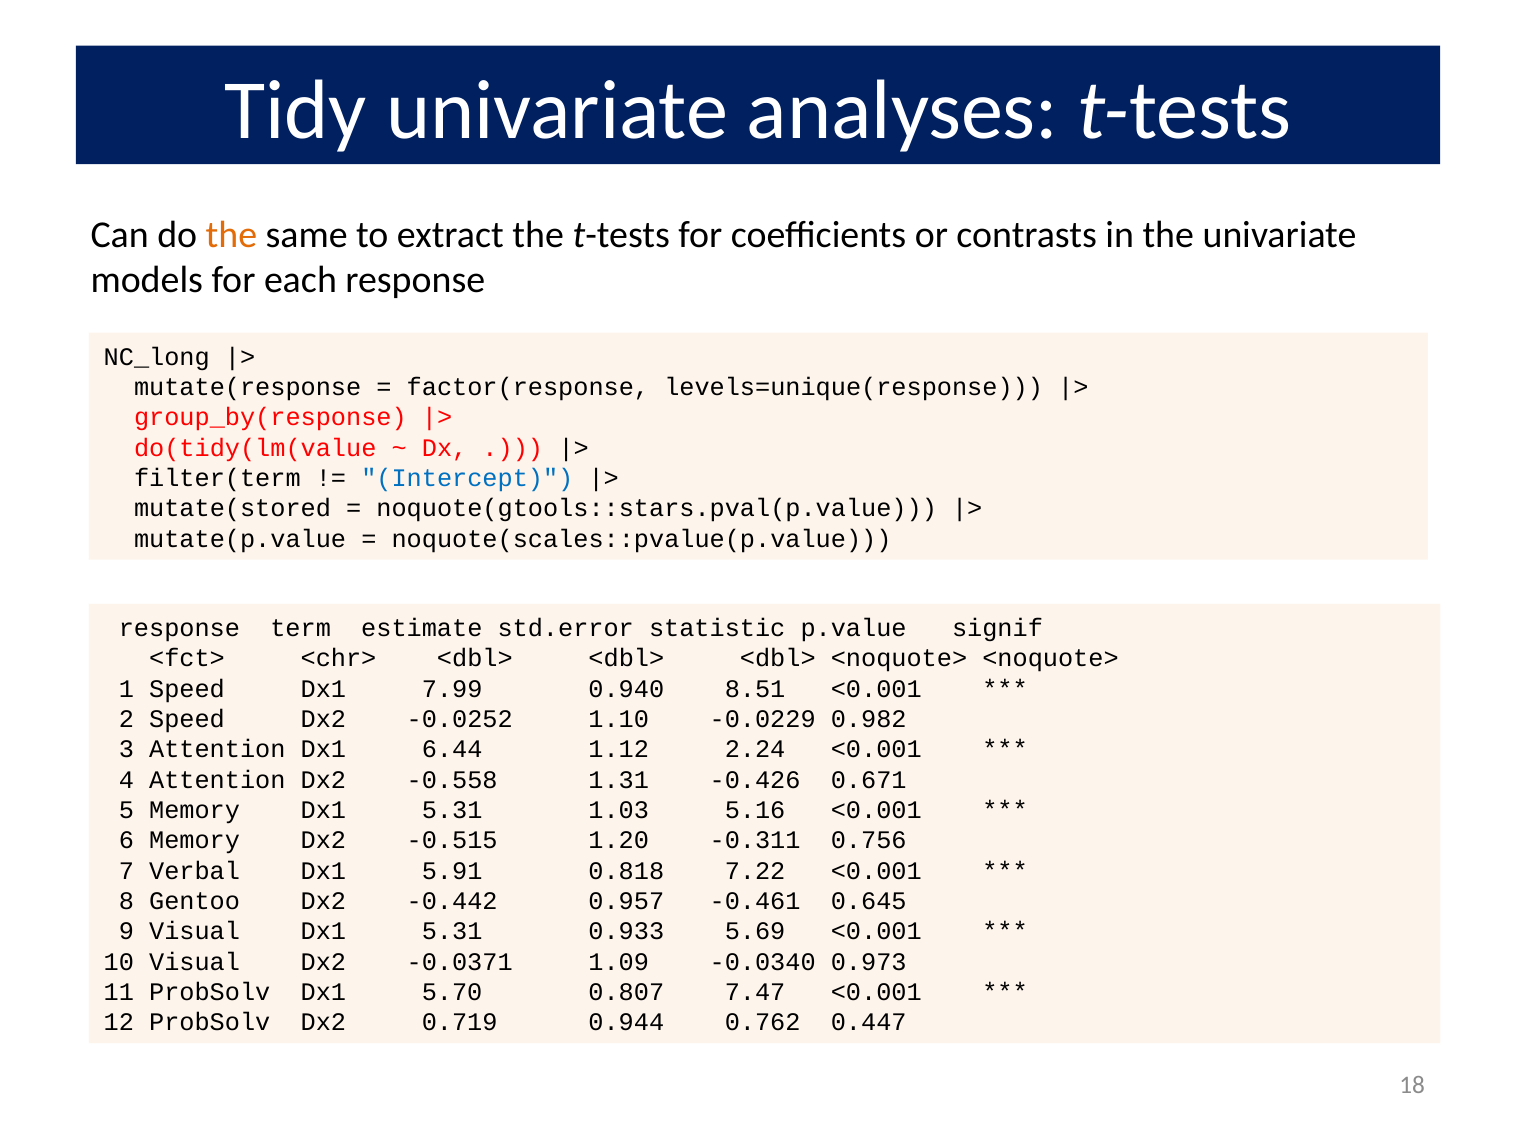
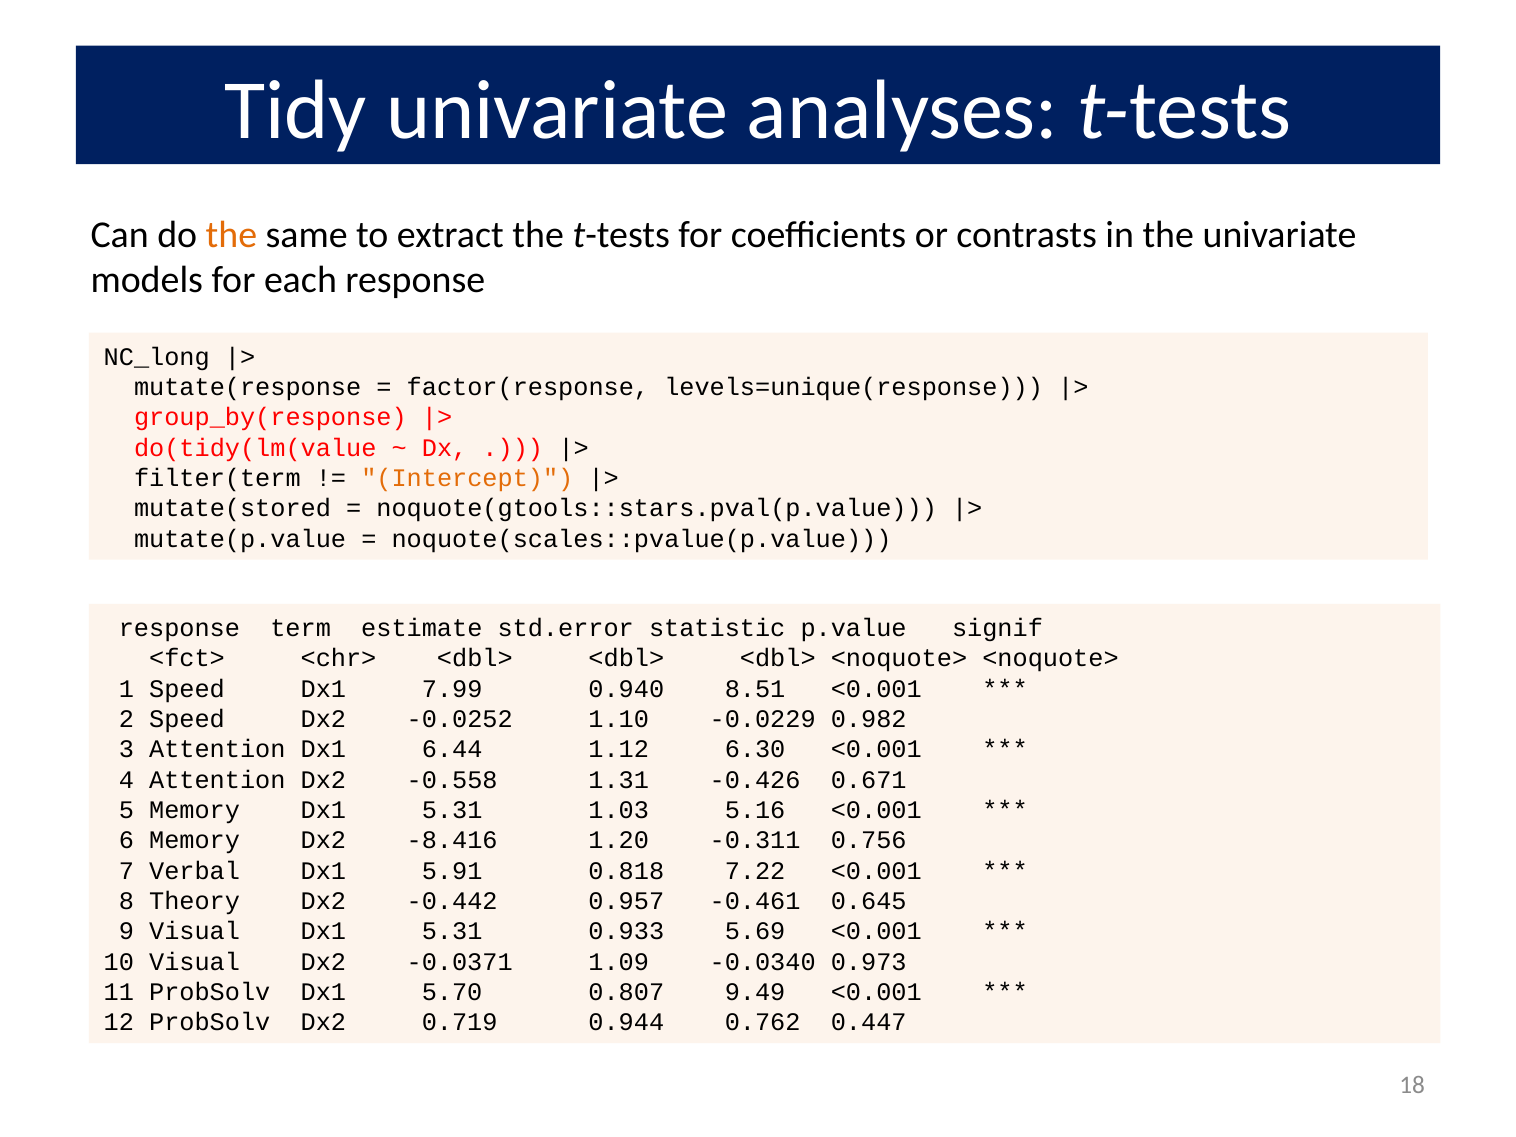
Intercept colour: blue -> orange (467, 478)
2.24: 2.24 -> 6.30 (755, 750)
-0.515: -0.515 -> -8.416 (452, 841)
Gentoo: Gentoo -> Theory (195, 901)
7.47: 7.47 -> 9.49 (755, 992)
